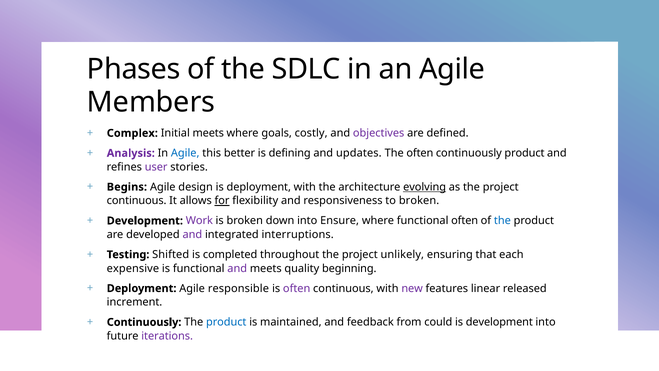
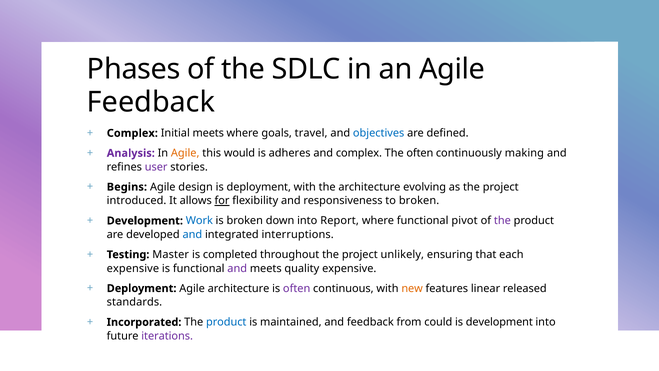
Members: Members -> Feedback (151, 102)
costly: costly -> travel (311, 133)
objectives colour: purple -> blue (379, 133)
Agile colour: blue -> orange (185, 153)
better: better -> would (239, 153)
defining: defining -> adheres (290, 153)
and updates: updates -> complex (359, 153)
continuously product: product -> making (524, 153)
evolving underline: present -> none (425, 187)
continuous: continuous -> introduced (137, 201)
Work colour: purple -> blue (199, 221)
Ensure: Ensure -> Report (340, 221)
functional often: often -> pivot (465, 221)
the colour: blue -> purple (502, 221)
and colour: purple -> blue (192, 234)
Shifted: Shifted -> Master (171, 254)
quality beginning: beginning -> expensive (349, 268)
Agile responsible: responsible -> architecture (239, 288)
new colour: purple -> orange (412, 288)
increment: increment -> standards (134, 302)
Continuously: Continuously -> Incorporated (144, 322)
